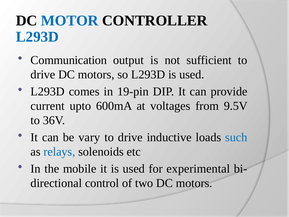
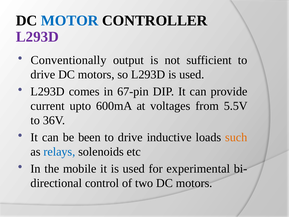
L293D colour: blue -> purple (37, 37)
Communication: Communication -> Conventionally (69, 60)
19-pin: 19-pin -> 67-pin (133, 91)
9.5V: 9.5V -> 5.5V (236, 106)
vary: vary -> been (89, 137)
such colour: blue -> orange (236, 137)
